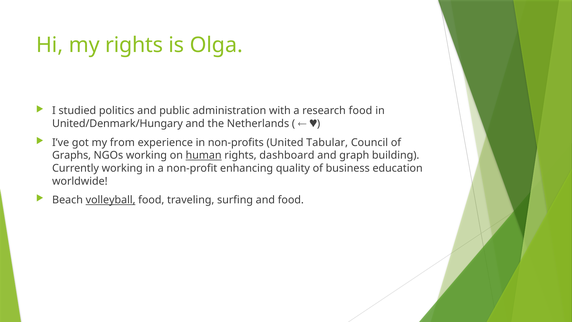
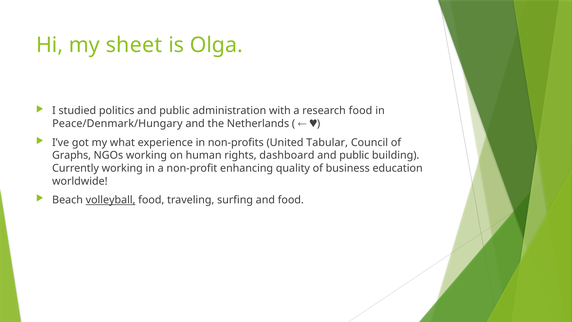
my rights: rights -> sheet (134, 45)
United/Denmark/Hungary: United/Denmark/Hungary -> Peace/Denmark/Hungary (117, 124)
from: from -> what (122, 142)
human underline: present -> none (204, 155)
graph: graph -> public (354, 155)
